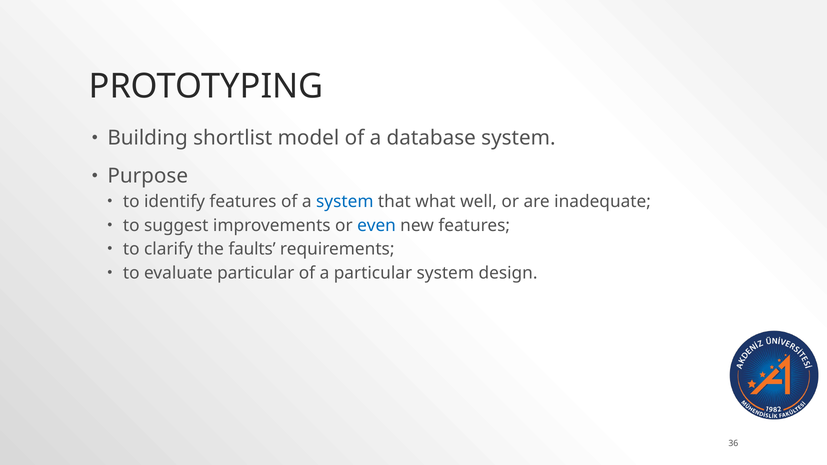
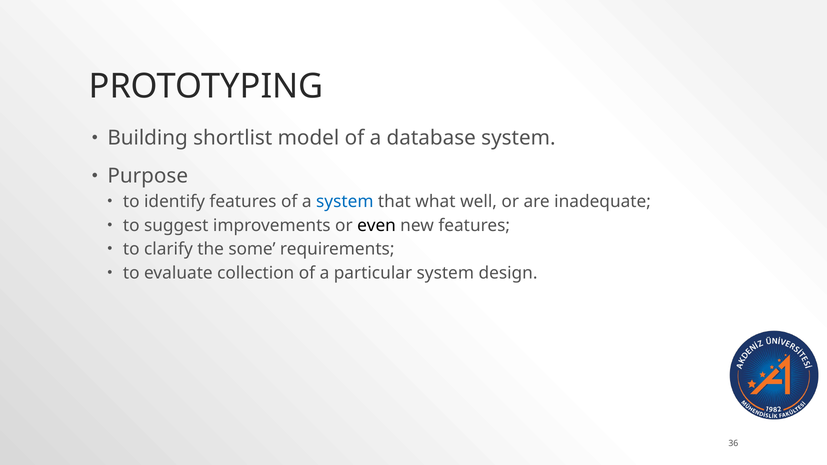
even colour: blue -> black (377, 226)
faults: faults -> some (252, 249)
evaluate particular: particular -> collection (256, 273)
